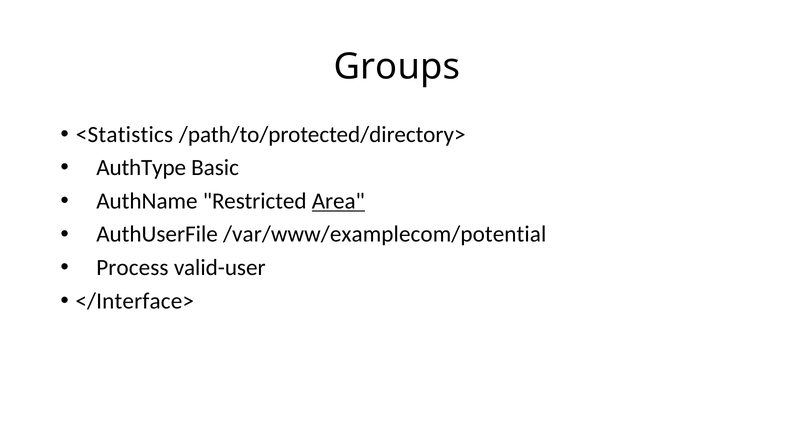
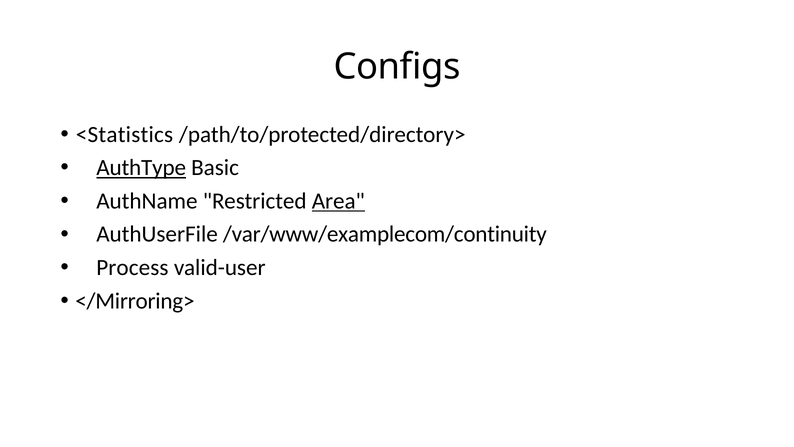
Groups: Groups -> Configs (397, 67)
AuthType underline: none -> present (141, 168)
/var/www/examplecom/potential: /var/www/examplecom/potential -> /var/www/examplecom/continuity (385, 234)
</Interface>: </Interface> -> </Mirroring> (135, 301)
